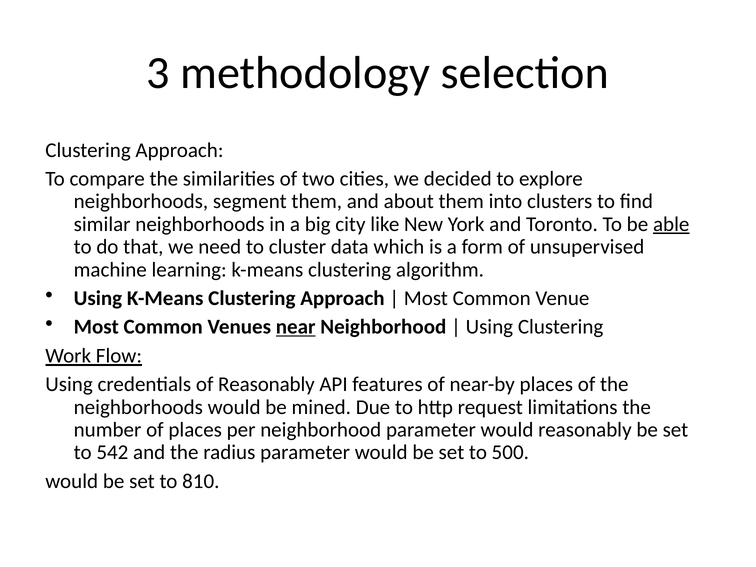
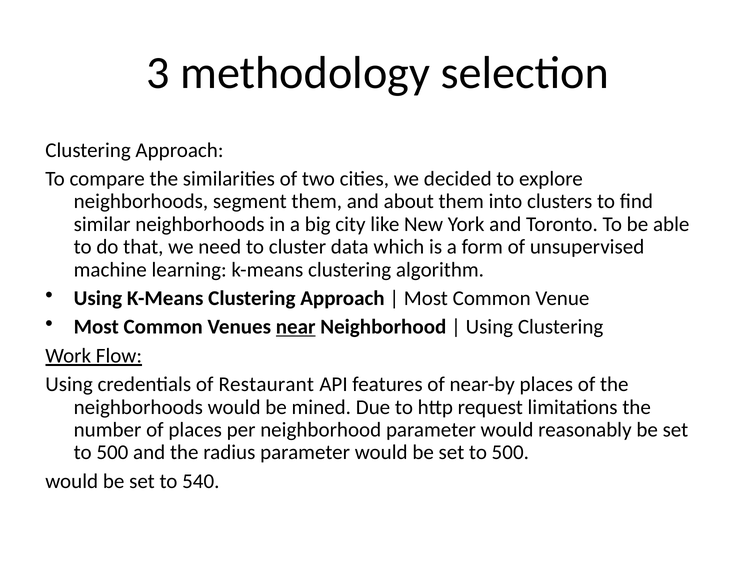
able underline: present -> none (671, 224)
of Reasonably: Reasonably -> Restaurant (266, 384)
542: 542 -> 500 (112, 453)
810: 810 -> 540 (201, 481)
